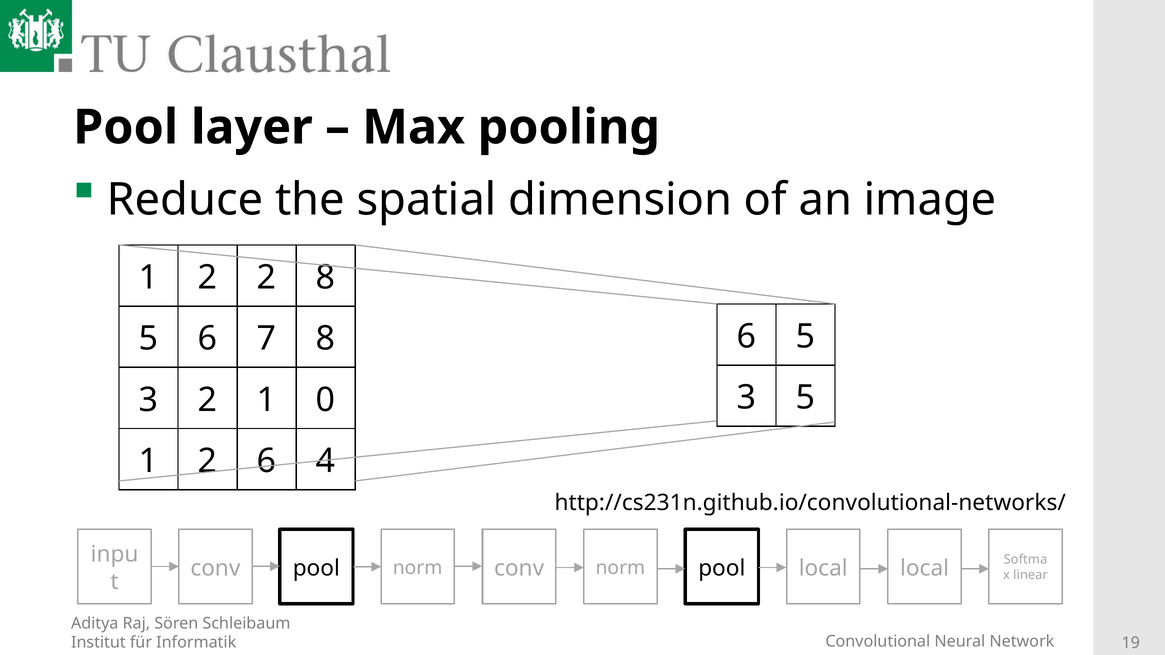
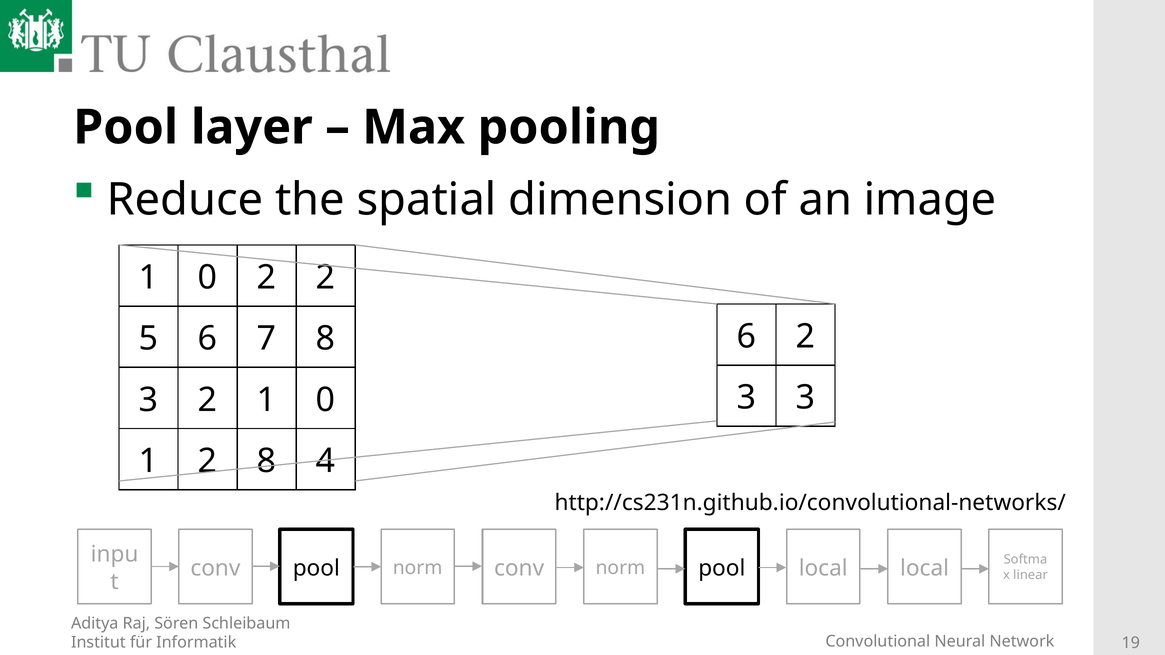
2: 2 -> 0 (208, 278)
2 8: 8 -> 2 (326, 278)
6 5: 5 -> 2 (806, 337)
3 5: 5 -> 3 (806, 398)
2 6: 6 -> 8 (267, 461)
